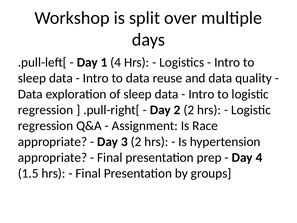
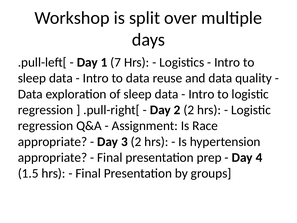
1 4: 4 -> 7 (116, 62)
